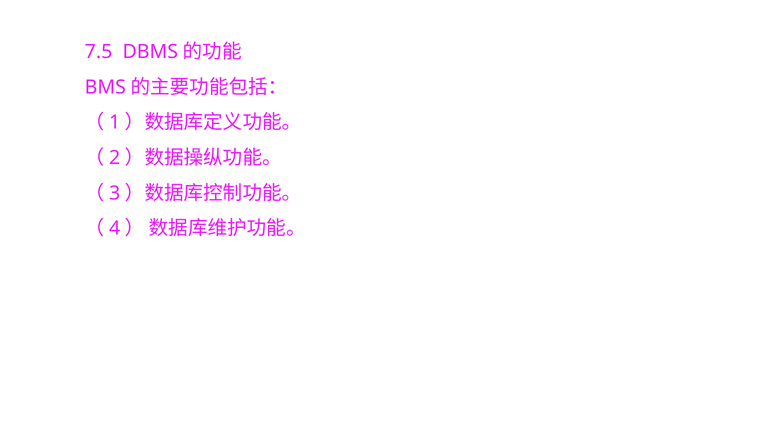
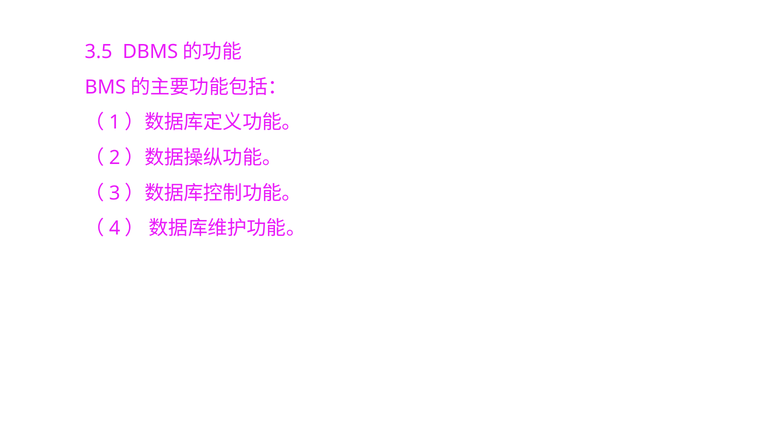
7.5: 7.5 -> 3.5 (99, 52)
